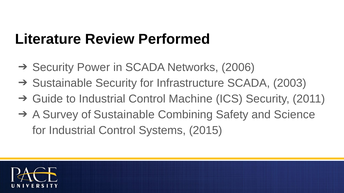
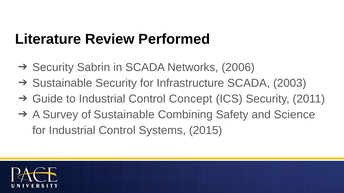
Power: Power -> Sabrin (94, 67)
Machine: Machine -> Concept (191, 99)
